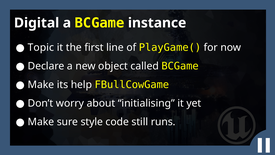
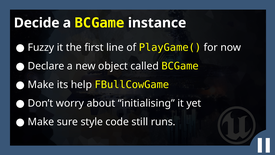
Digital: Digital -> Decide (37, 23)
Topic: Topic -> Fuzzy (41, 47)
